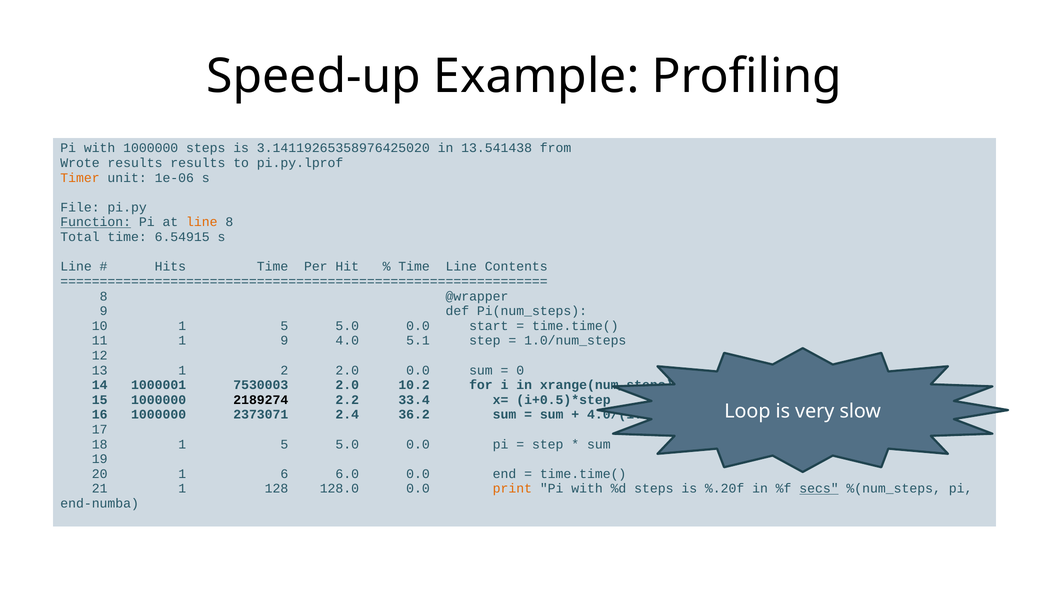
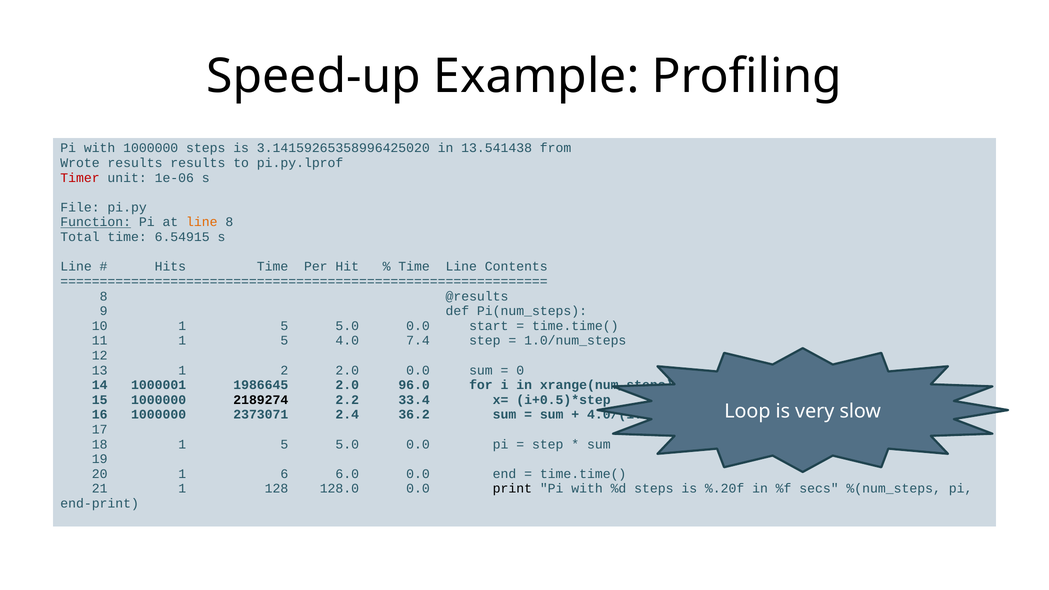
3.14119265358976425020: 3.14119265358976425020 -> 3.14159265358996425020 (343, 148)
Timer colour: orange -> red (80, 178)
@wrapper: @wrapper -> @results (477, 296)
11 1 9: 9 -> 5 (284, 341)
5.1: 5.1 -> 7.4 (418, 341)
7530003: 7530003 -> 1986645 (261, 385)
10.2: 10.2 -> 96.0 (414, 385)
print colour: orange -> black (512, 489)
secs underline: present -> none (819, 489)
end-numba: end-numba -> end-print (100, 503)
